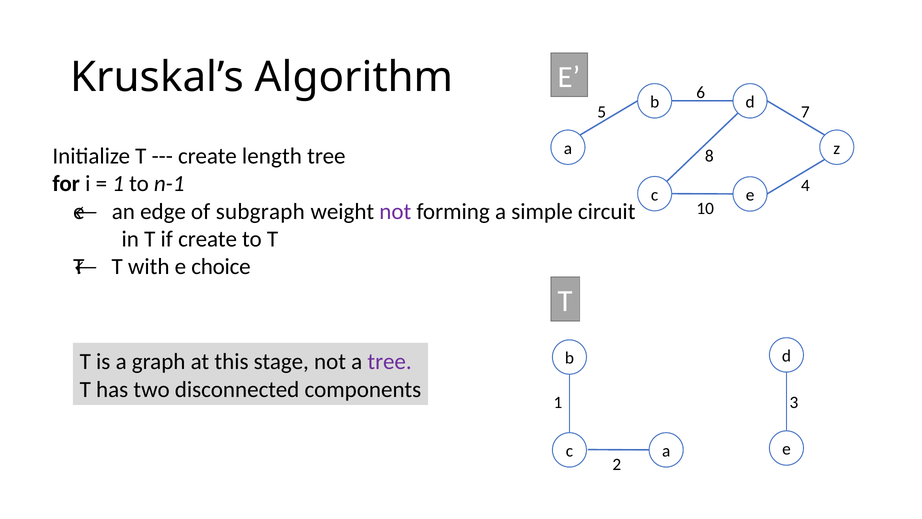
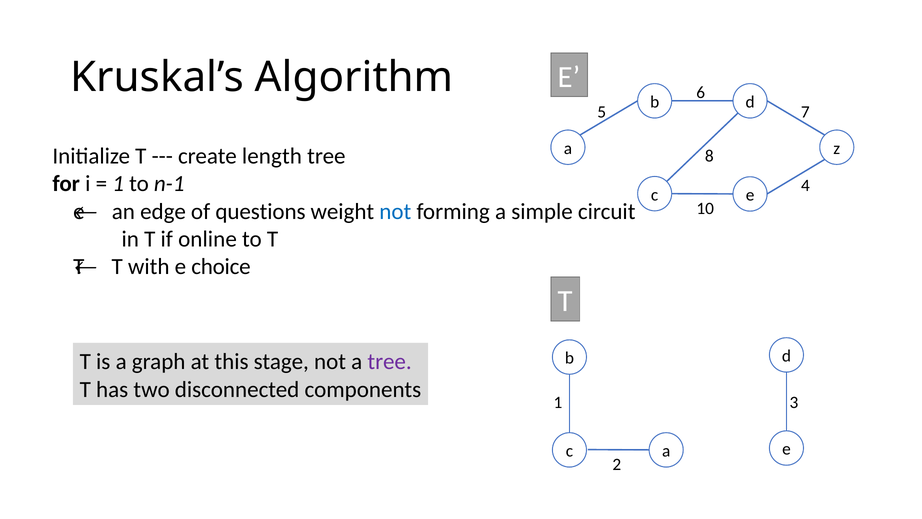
subgraph: subgraph -> questions (260, 211)
not colour: purple -> blue (395, 211)
if create: create -> online (207, 239)
